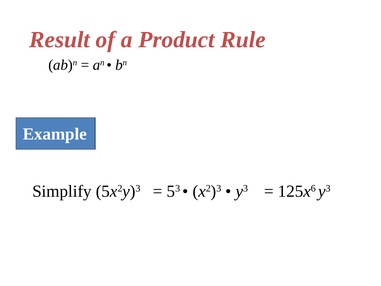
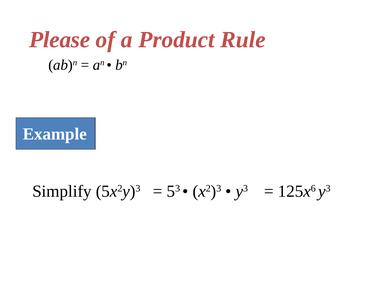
Result: Result -> Please (60, 40)
